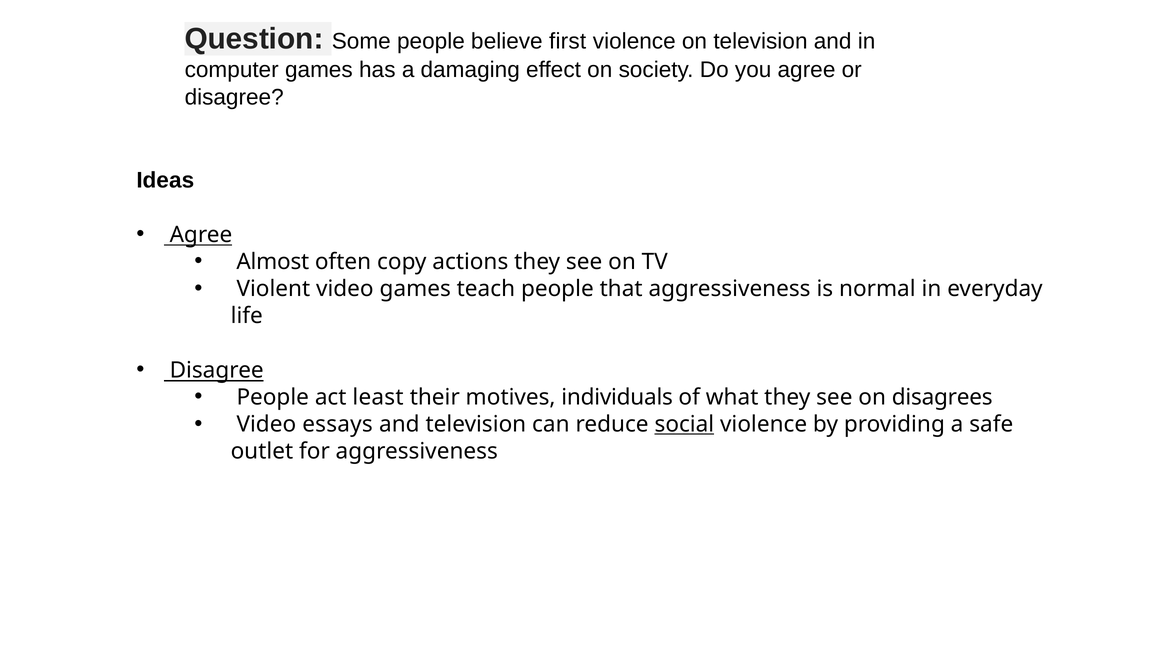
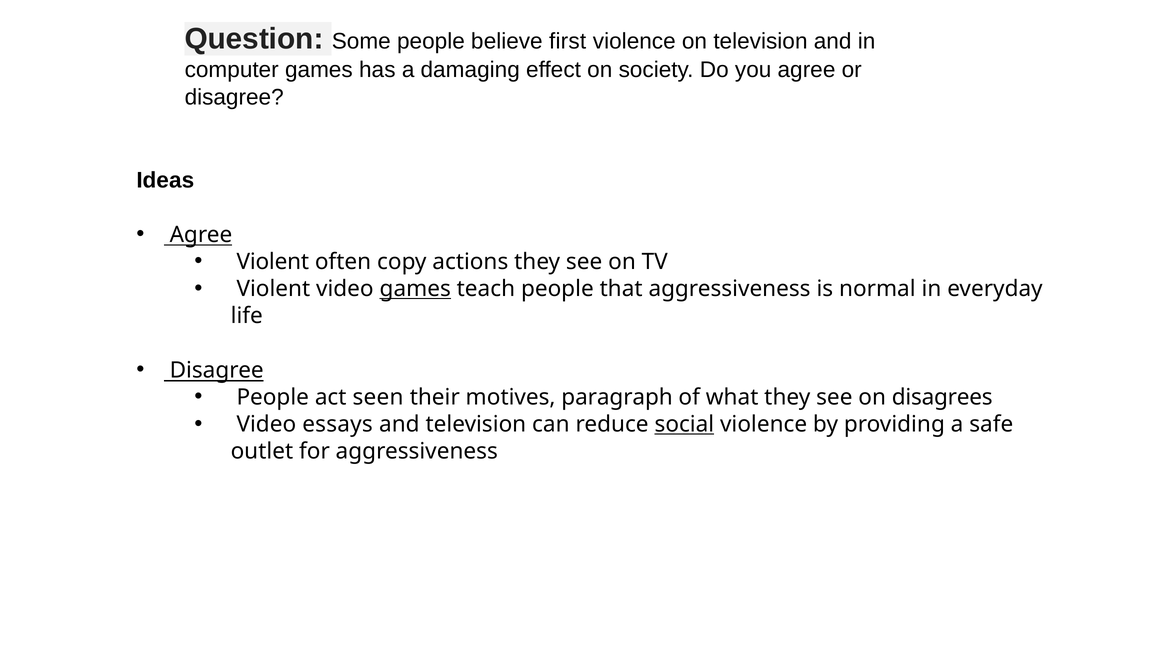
Almost: Almost -> Violent (273, 262)
games underline: none -> present (415, 289)
least: least -> seen (378, 397)
individuals: individuals -> paragraph (617, 397)
